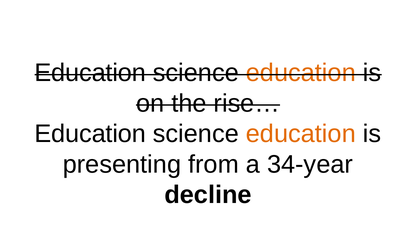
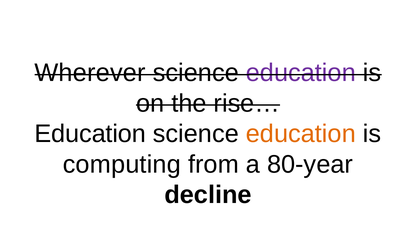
Education: Education -> Wherever (90, 73)
education colour: orange -> purple (301, 73)
presenting: presenting -> computing (122, 164)
34-year: 34-year -> 80-year (310, 164)
